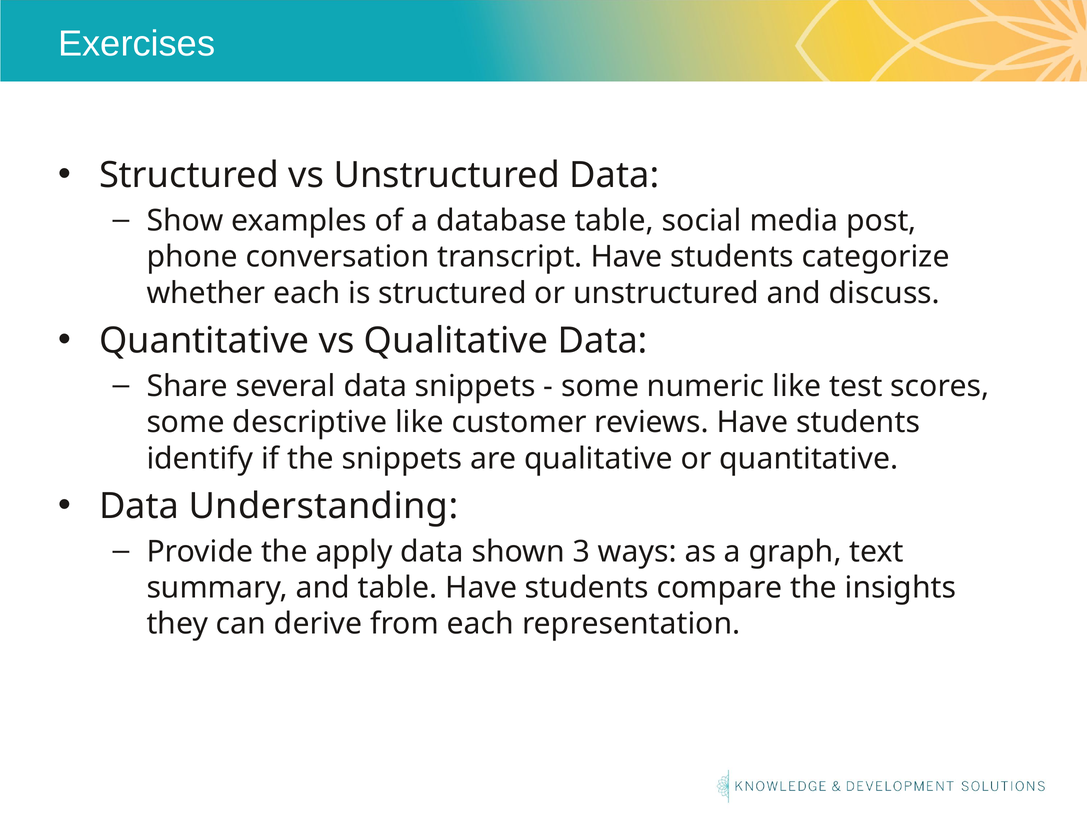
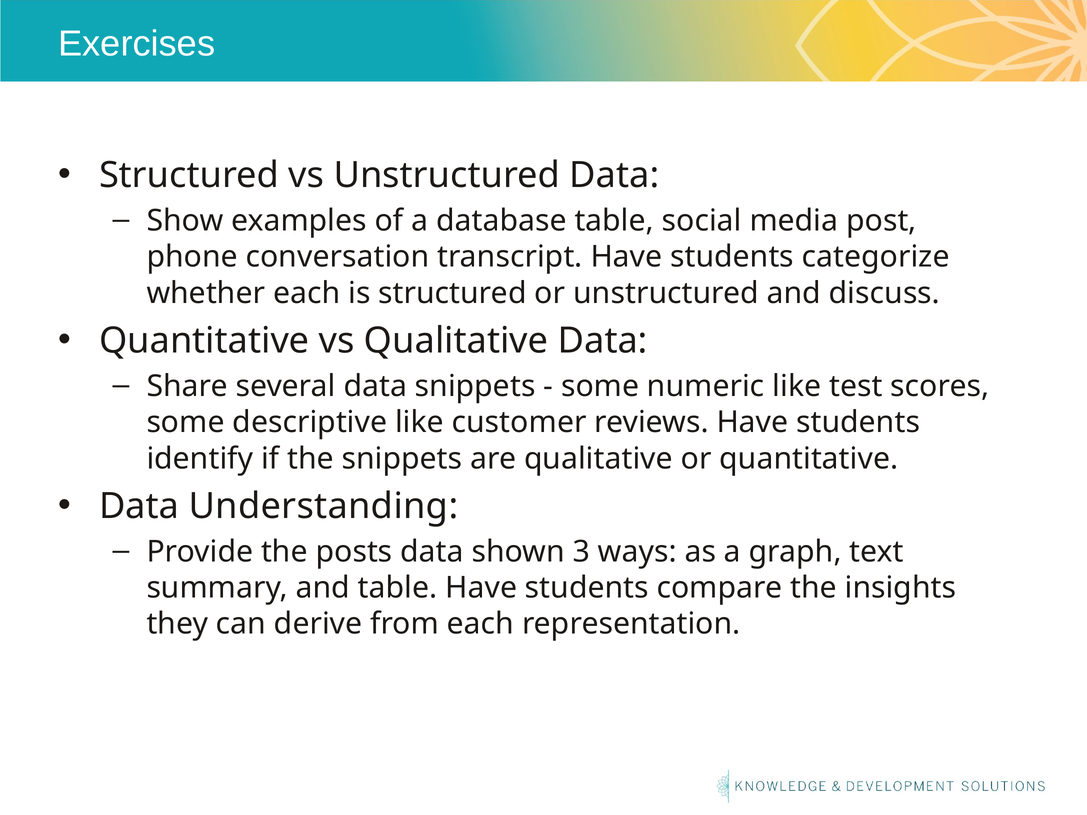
apply: apply -> posts (354, 552)
